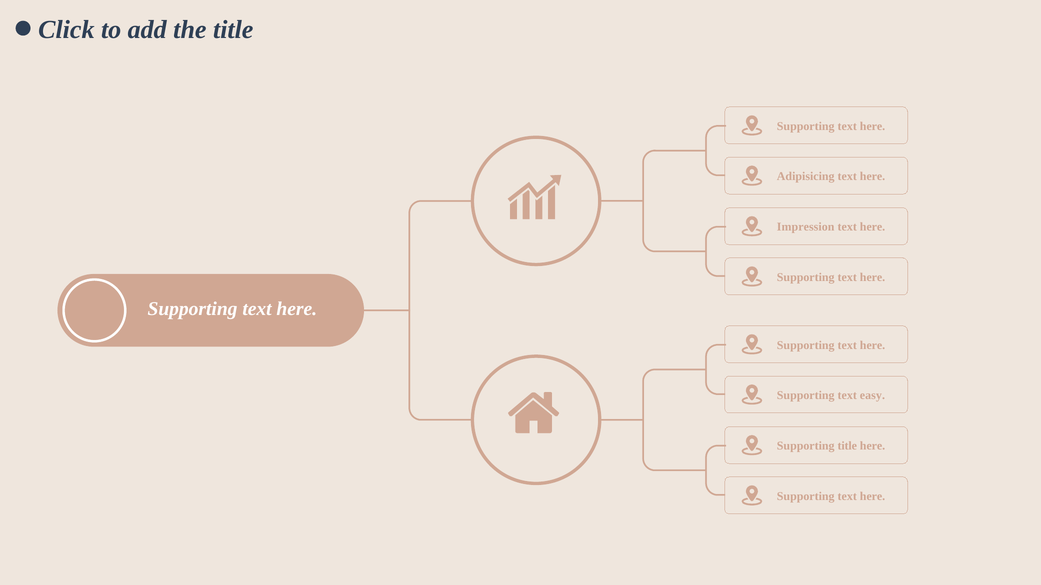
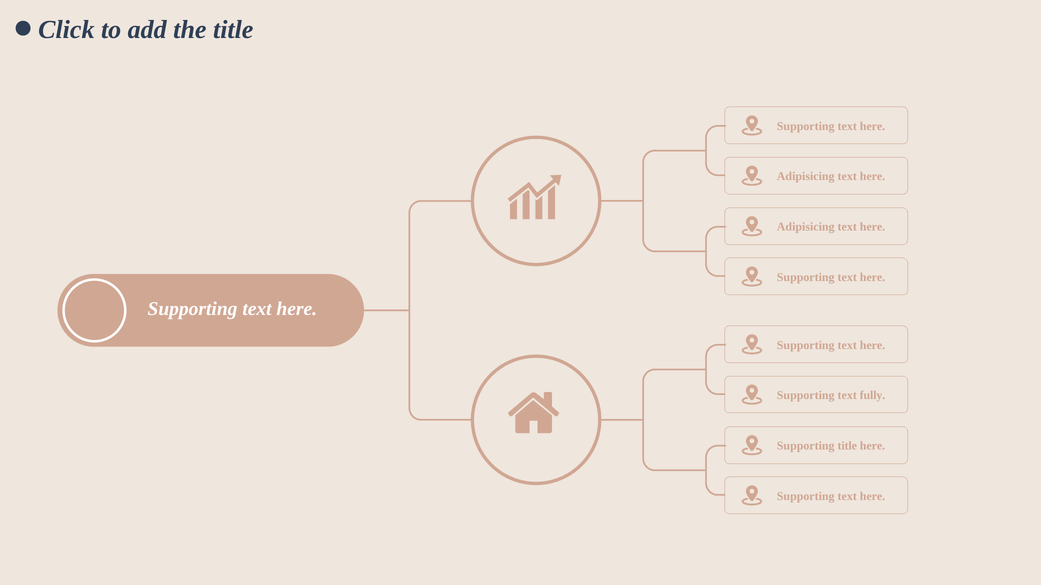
Impression: Impression -> Adipisicing (806, 227)
easy: easy -> fully (873, 396)
